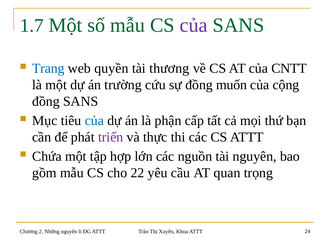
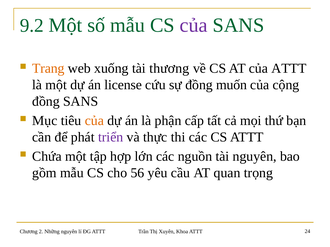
1.7: 1.7 -> 9.2 (32, 25)
Trang colour: blue -> orange (48, 69)
quyền: quyền -> xuống (111, 69)
của CNTT: CNTT -> ATTT (289, 69)
trường: trường -> license (123, 85)
của colour: blue -> orange (94, 121)
22: 22 -> 56 (137, 173)
